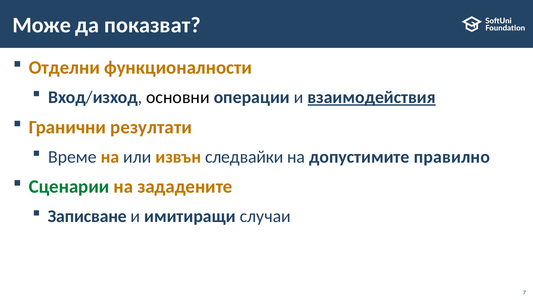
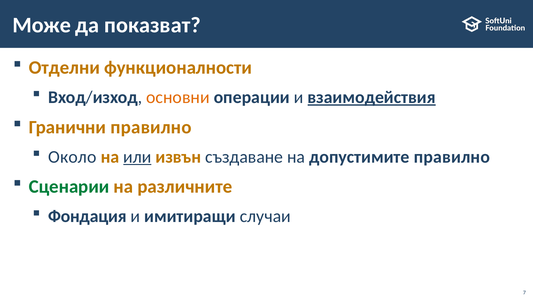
основни colour: black -> orange (178, 97)
Гранични резултати: резултати -> правилно (151, 127)
Време: Време -> Около (72, 157)
или underline: none -> present (137, 157)
следвайки: следвайки -> създаване (244, 157)
зададените: зададените -> различните (185, 187)
Записване: Записване -> Фондация (87, 216)
